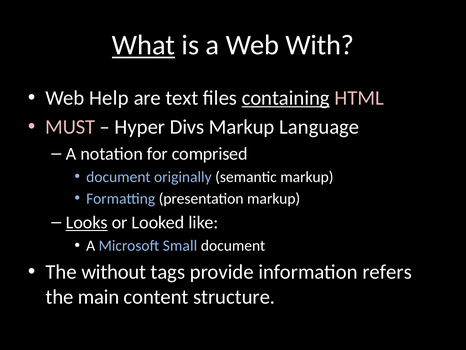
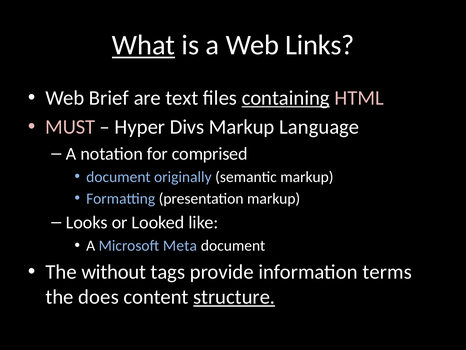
With: With -> Links (320, 45)
Help: Help -> Brief (109, 98)
Looks underline: present -> none (87, 222)
Small: Small -> Meta (180, 245)
refers: refers -> terms (387, 272)
main: main -> does (98, 297)
structure underline: none -> present (234, 297)
